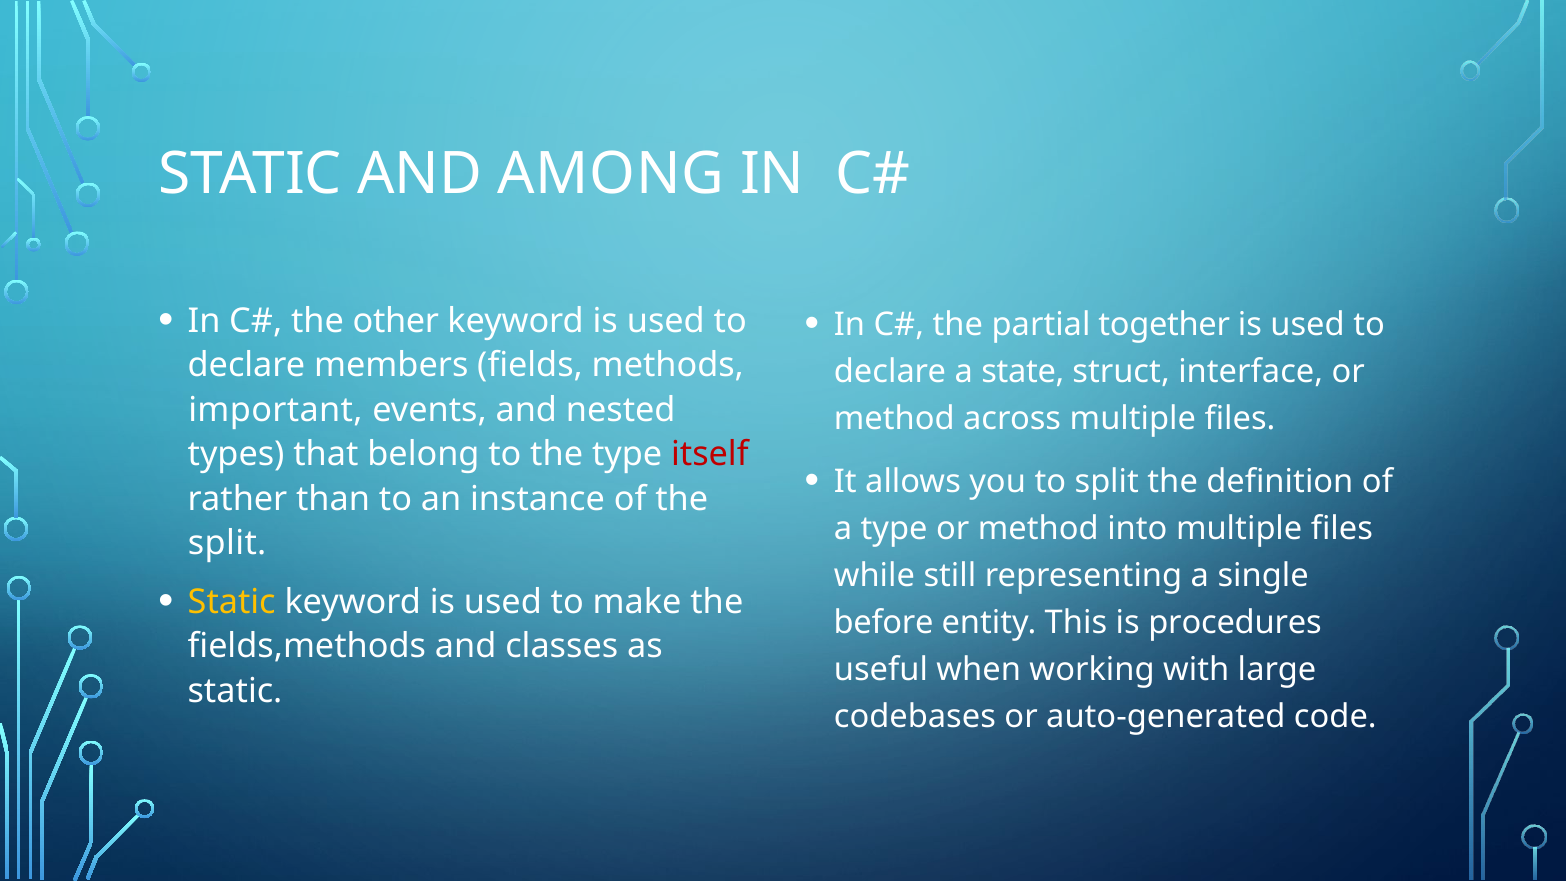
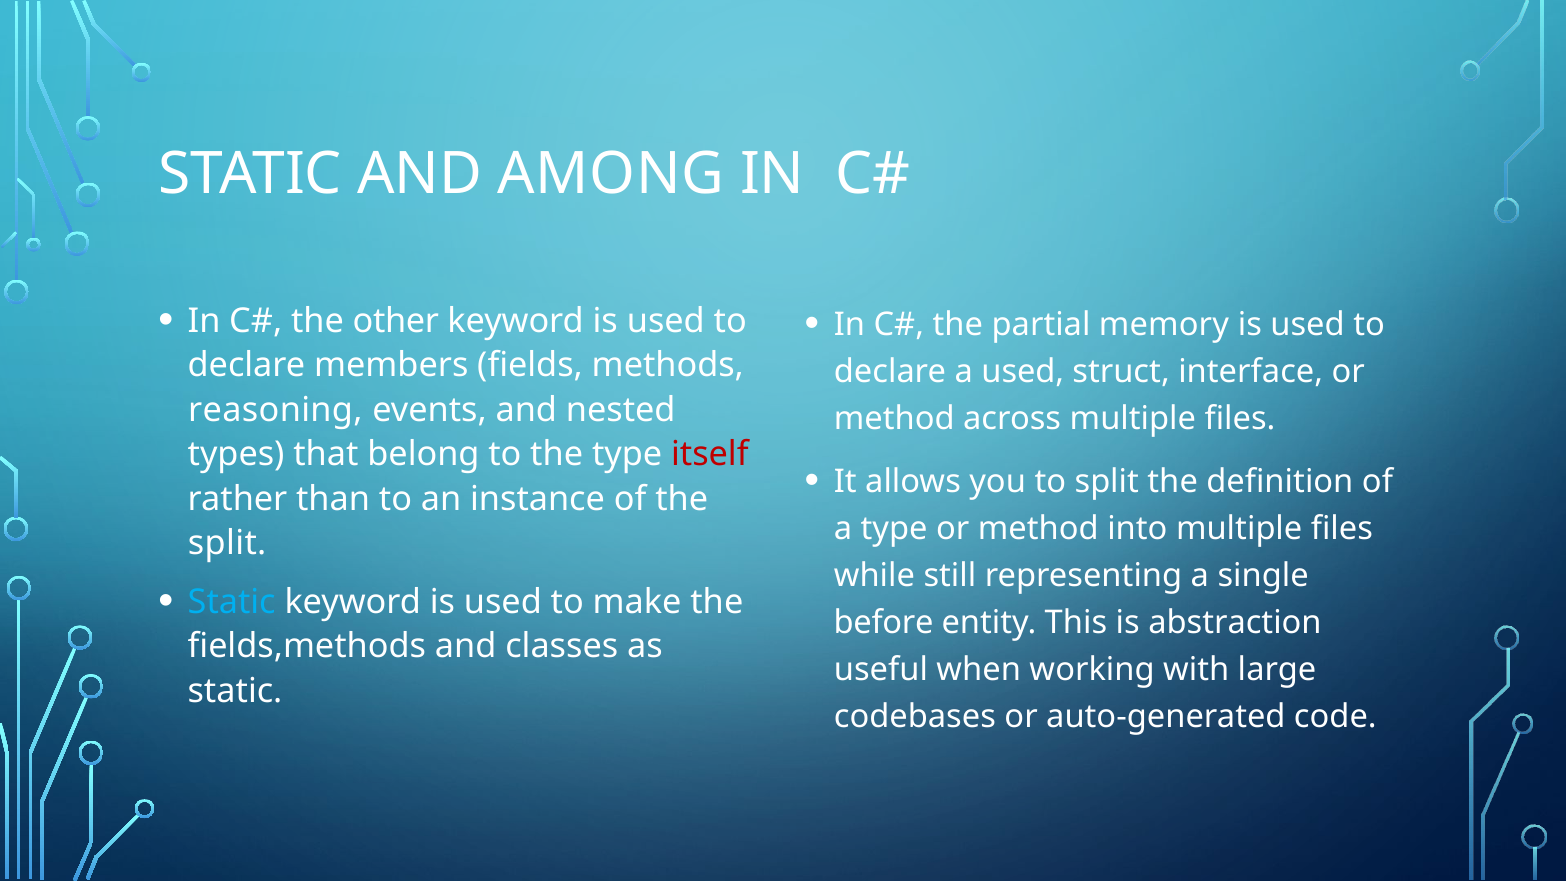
together: together -> memory (1164, 325)
a state: state -> used (1023, 371)
important: important -> reasoning (275, 410)
Static colour: yellow -> light blue (232, 602)
procedures: procedures -> abstraction (1235, 623)
